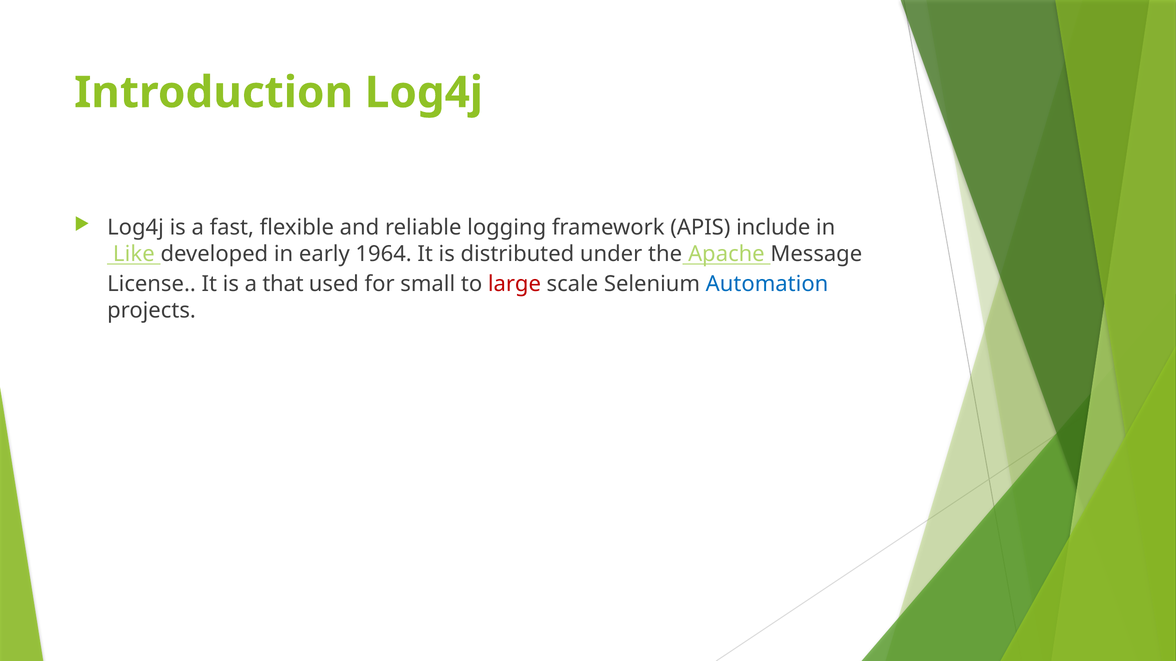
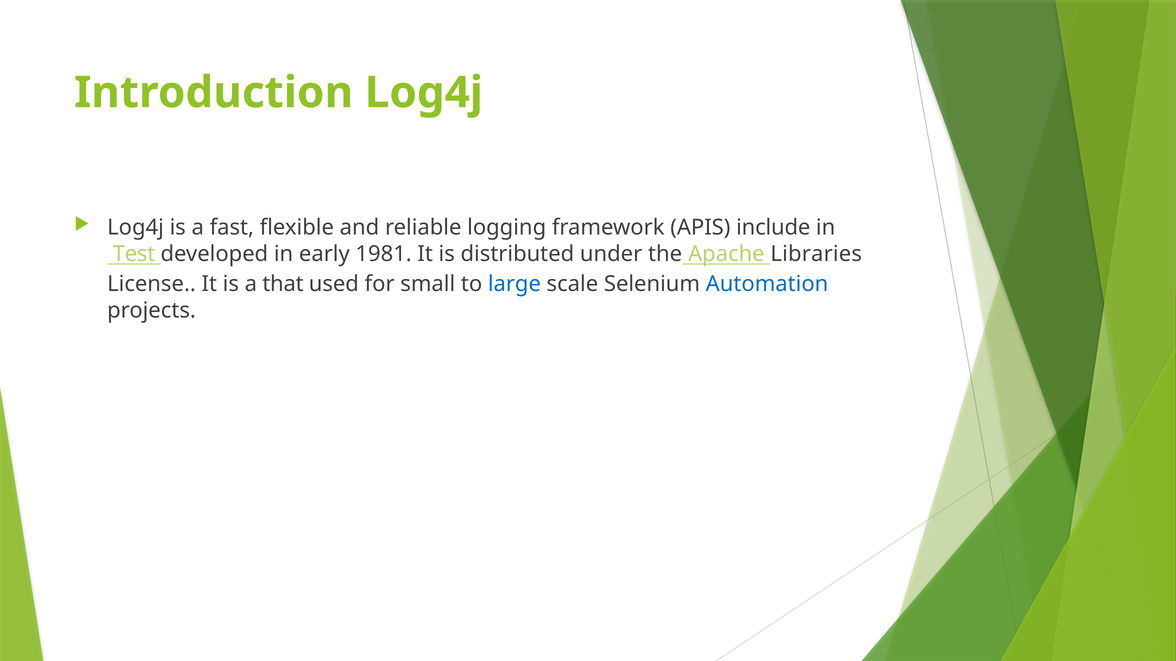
Like: Like -> Test (134, 254)
1964: 1964 -> 1981 (384, 254)
Message: Message -> Libraries (816, 254)
large colour: red -> blue (514, 284)
